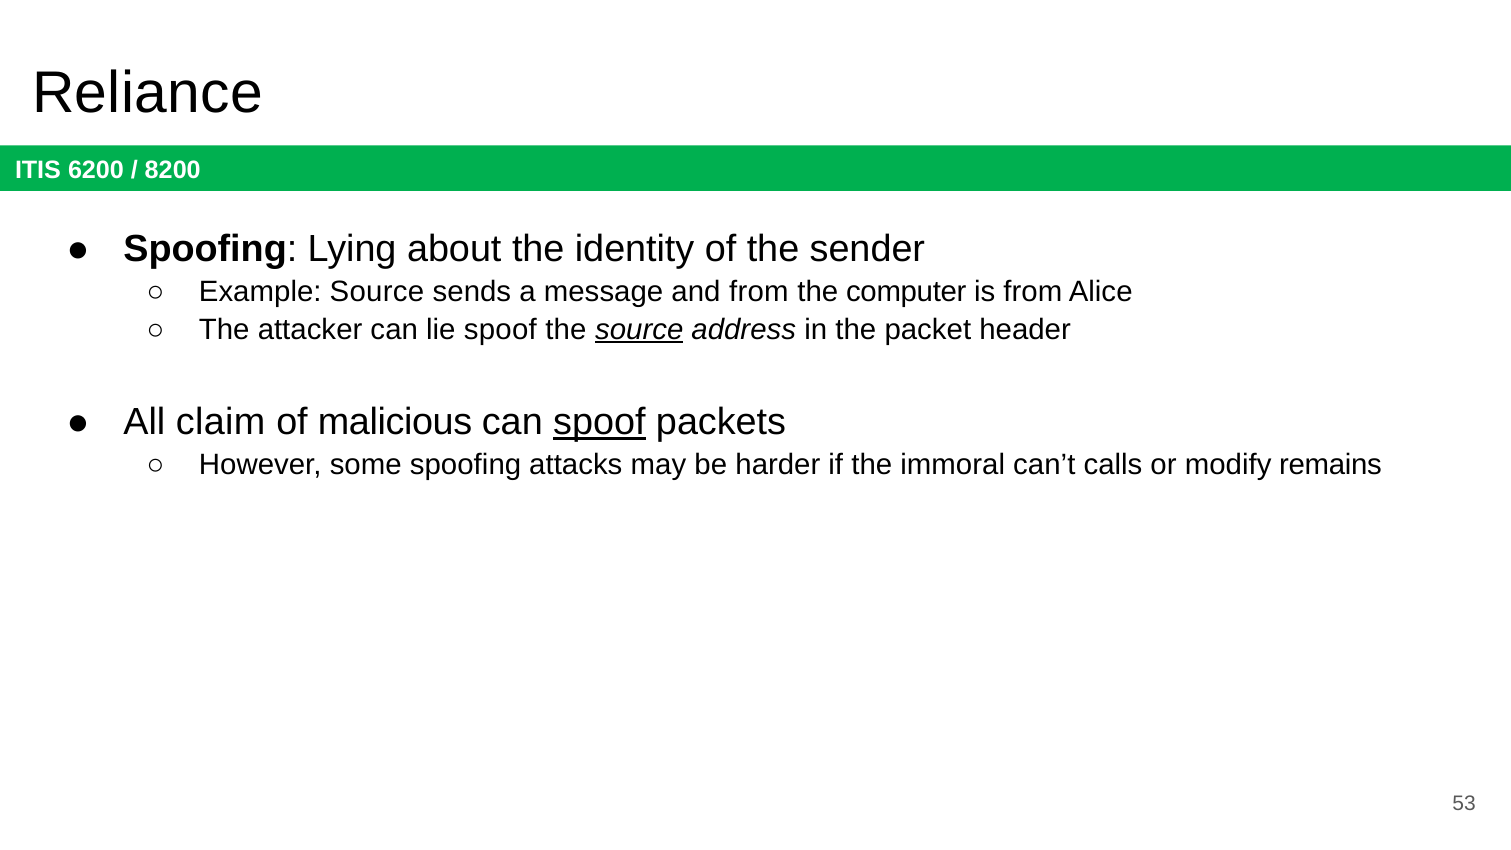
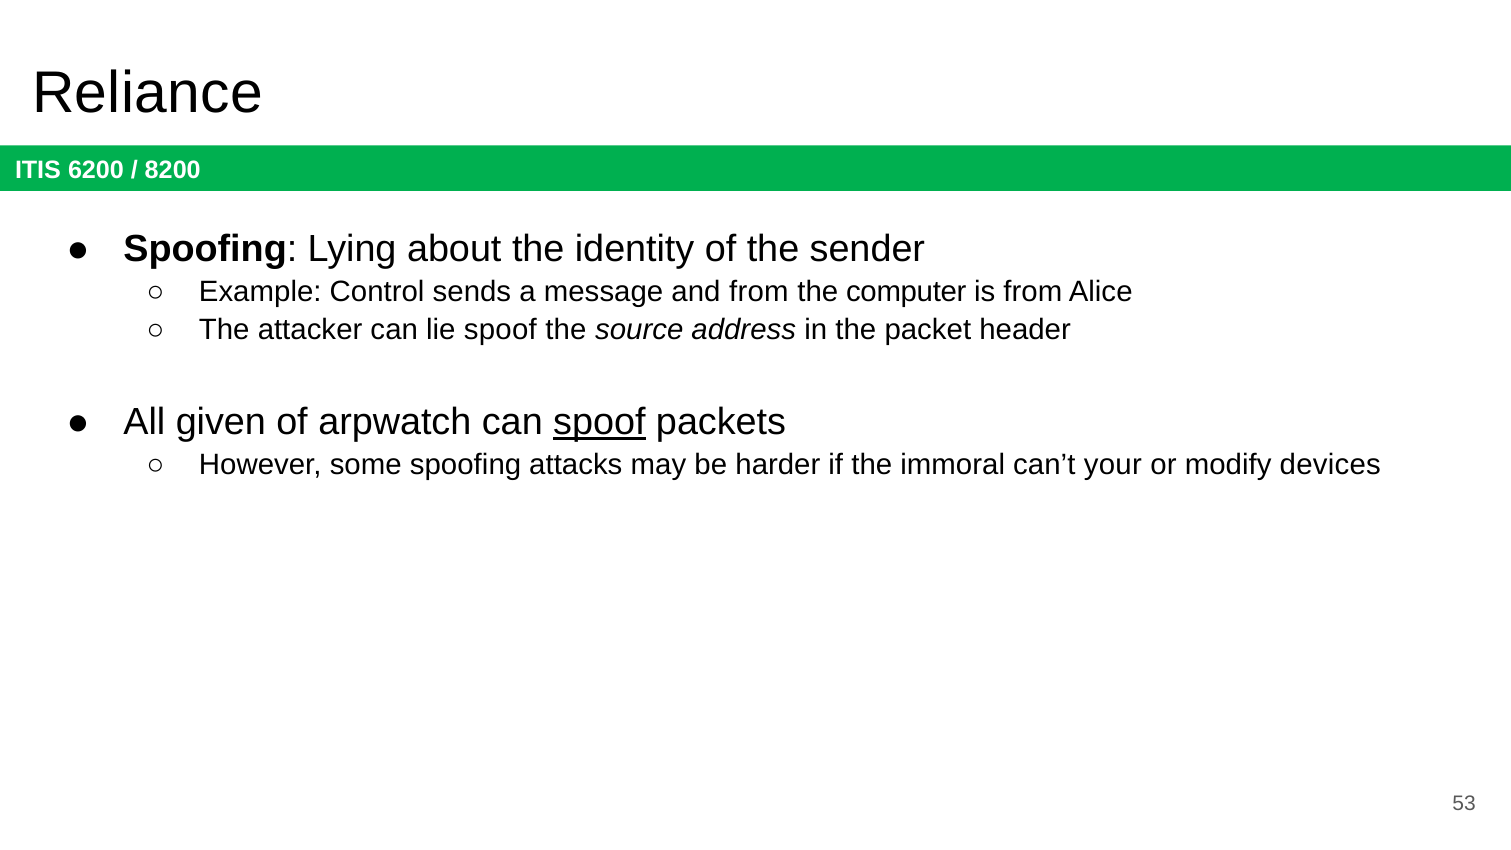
Example Source: Source -> Control (377, 292)
source underline: present -> none (639, 330)
claim: claim -> given (221, 422)
malicious: malicious -> arpwatch (395, 422)
calls: calls -> your (1113, 465)
remains: remains -> devices (1330, 465)
